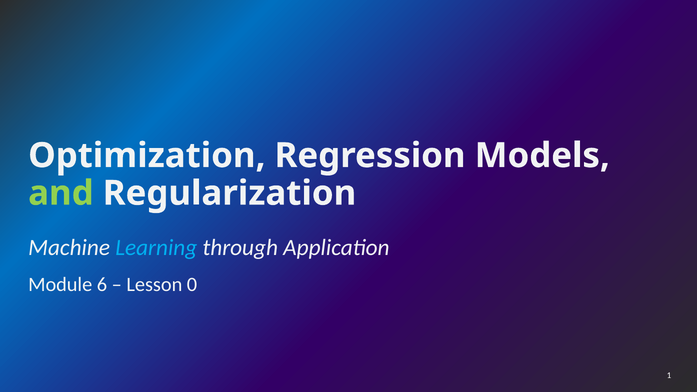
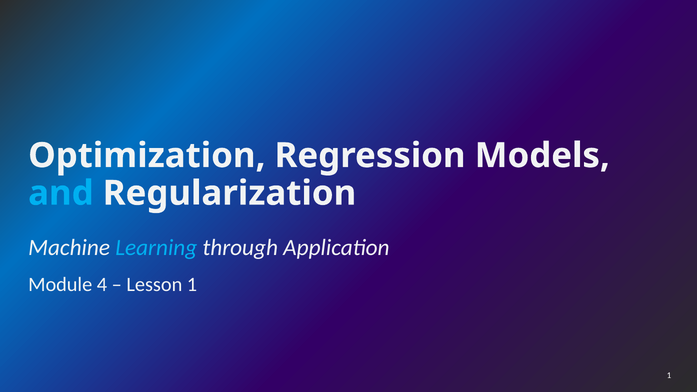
and colour: light green -> light blue (61, 193)
6: 6 -> 4 (102, 285)
Lesson 0: 0 -> 1 (192, 285)
